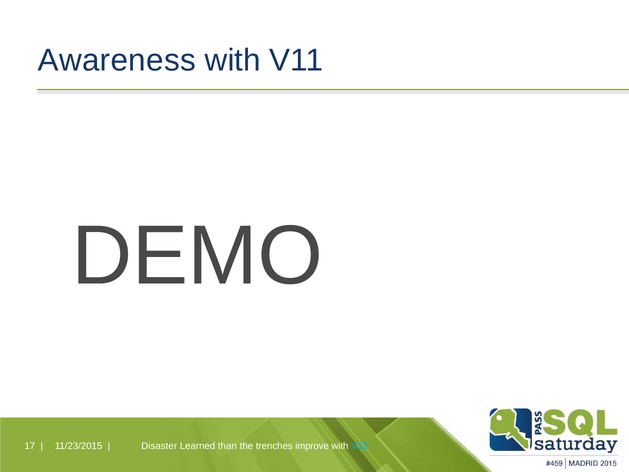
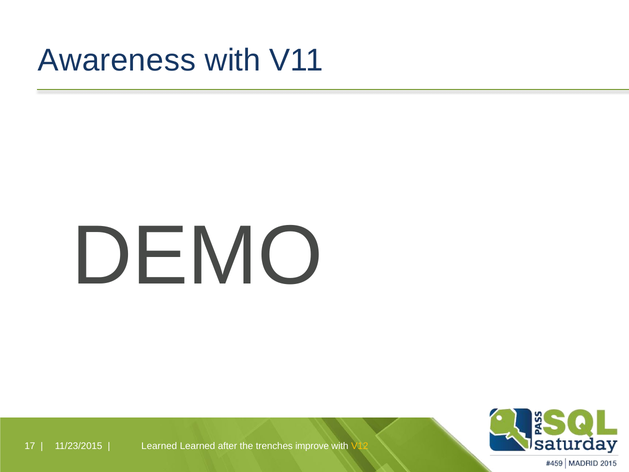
Disaster: Disaster -> Learned (159, 446)
than: than -> after (227, 446)
V12 colour: light blue -> yellow (360, 446)
